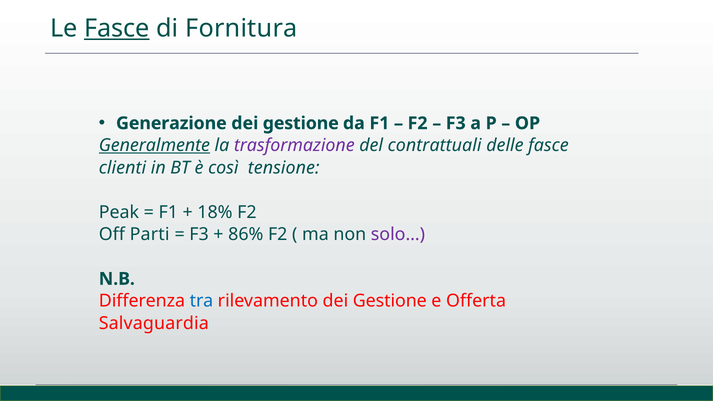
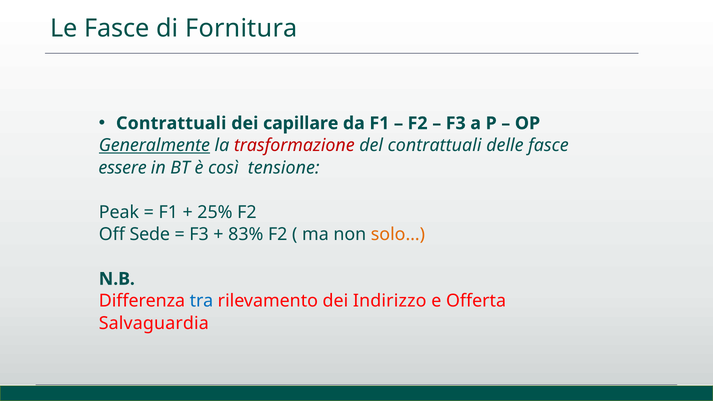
Fasce underline: present -> none (117, 28)
Generazione: Generazione -> Contrattuali (171, 123)
gestione: gestione -> capillare (301, 123)
trasformazione colour: purple -> red (294, 146)
clienti: clienti -> essere (123, 168)
18%: 18% -> 25% (215, 212)
Parti: Parti -> Sede (150, 234)
86%: 86% -> 83% (246, 234)
solo… colour: purple -> orange (398, 234)
rilevamento dei Gestione: Gestione -> Indirizzo (390, 301)
